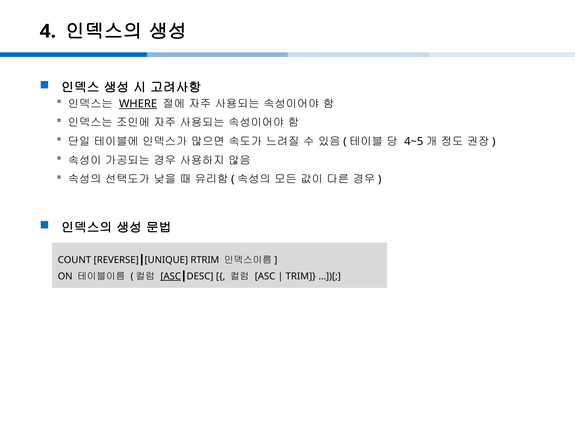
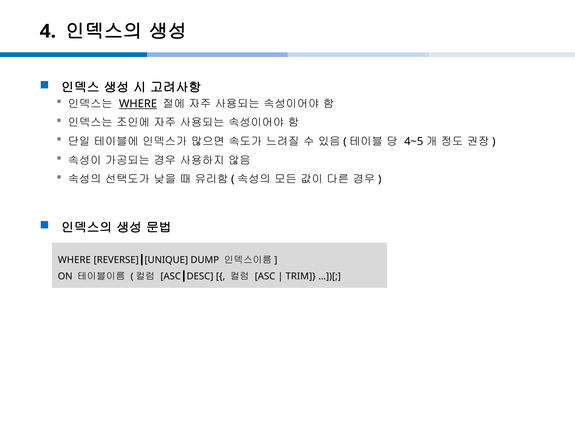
COUNT: COUNT -> WHERE (74, 260)
RTRIM: RTRIM -> DUMP (205, 260)
ASC underline: present -> none (171, 276)
